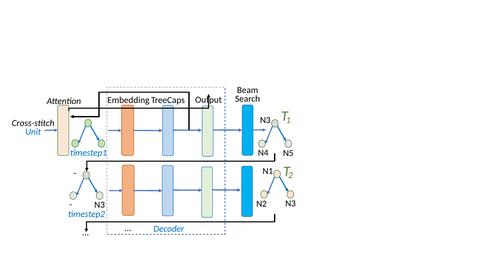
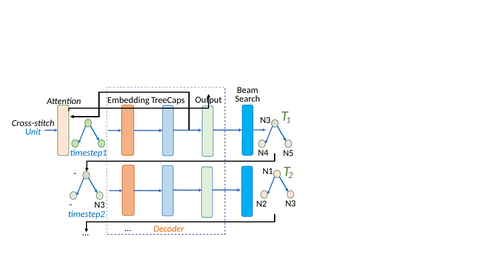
Decoder colour: blue -> orange (169, 229)
